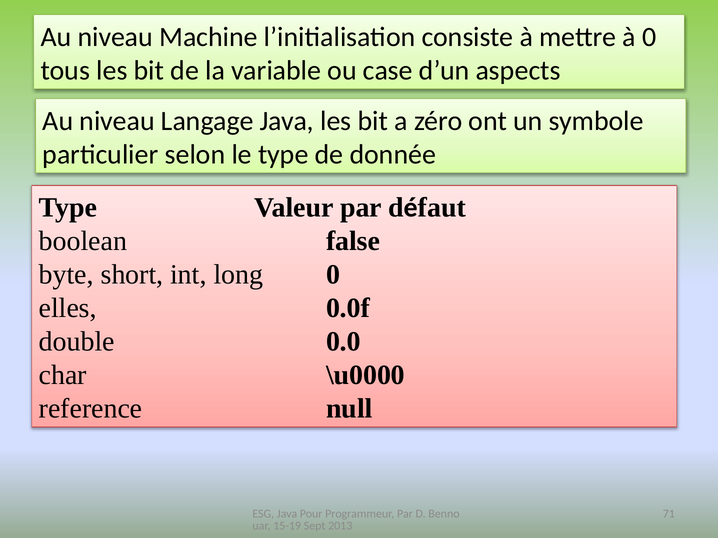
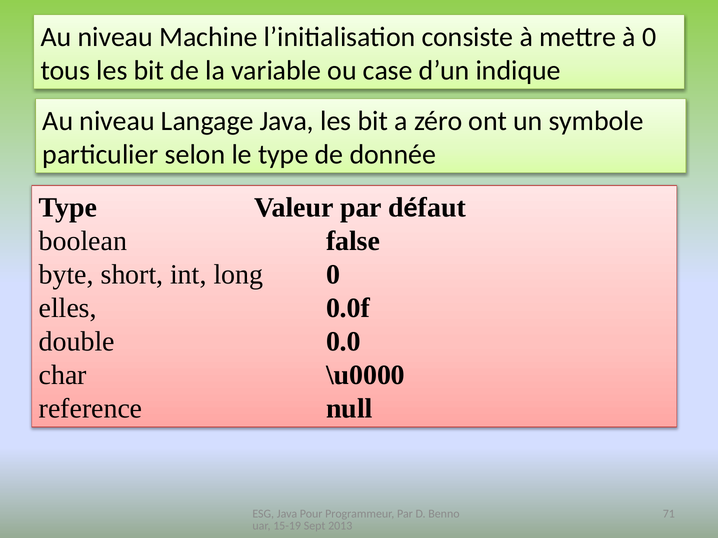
aspects: aspects -> indique (518, 71)
